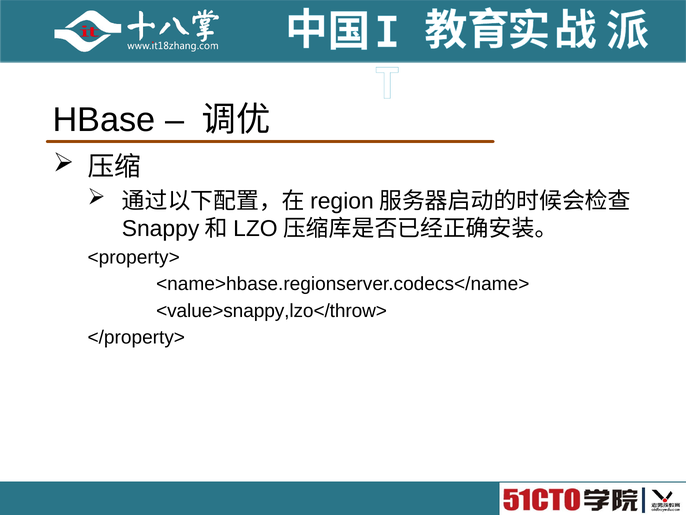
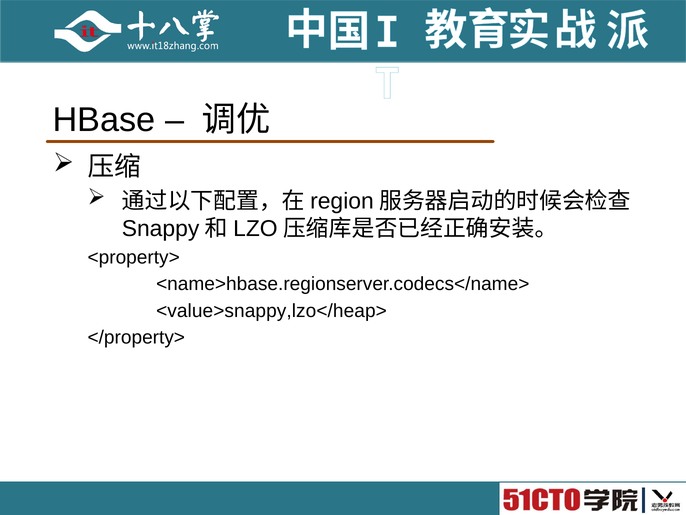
<value>snappy,lzo</throw>: <value>snappy,lzo</throw> -> <value>snappy,lzo</heap> (271, 310)
